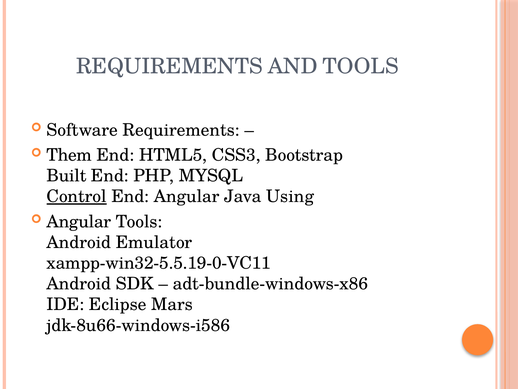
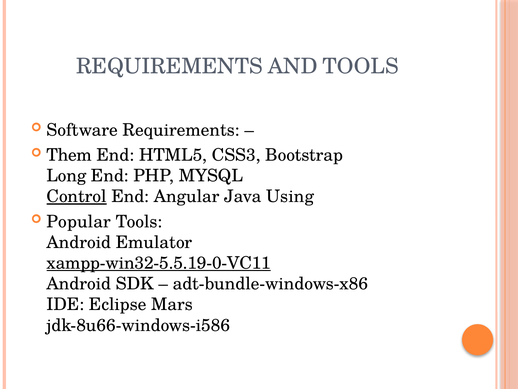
Built: Built -> Long (66, 176)
Angular: Angular -> Popular (79, 221)
xampp-win32-5.5.19-0-VC11 underline: none -> present (159, 263)
